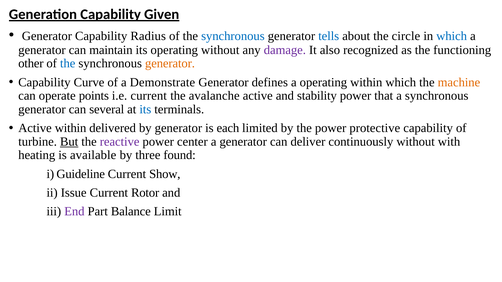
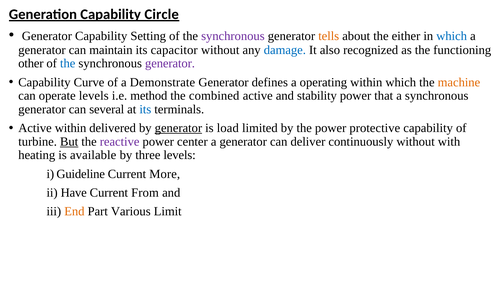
Given: Given -> Circle (162, 14)
Radius: Radius -> Setting (148, 36)
synchronous colour: blue -> purple (233, 36)
tells colour: blue -> orange (329, 36)
circle: circle -> either (406, 36)
its operating: operating -> capacitor (174, 50)
damage colour: purple -> blue (285, 50)
generator colour: orange -> purple (170, 64)
operate points: points -> levels (94, 96)
i.e current: current -> method (149, 96)
avalanche: avalanche -> combined (214, 96)
generator underline: none -> present (178, 128)
each: each -> load (228, 128)
three found: found -> levels (180, 155)
Show: Show -> More (165, 174)
Issue: Issue -> Have (74, 193)
Rotor: Rotor -> From (145, 193)
End colour: purple -> orange (74, 212)
Balance: Balance -> Various (131, 212)
